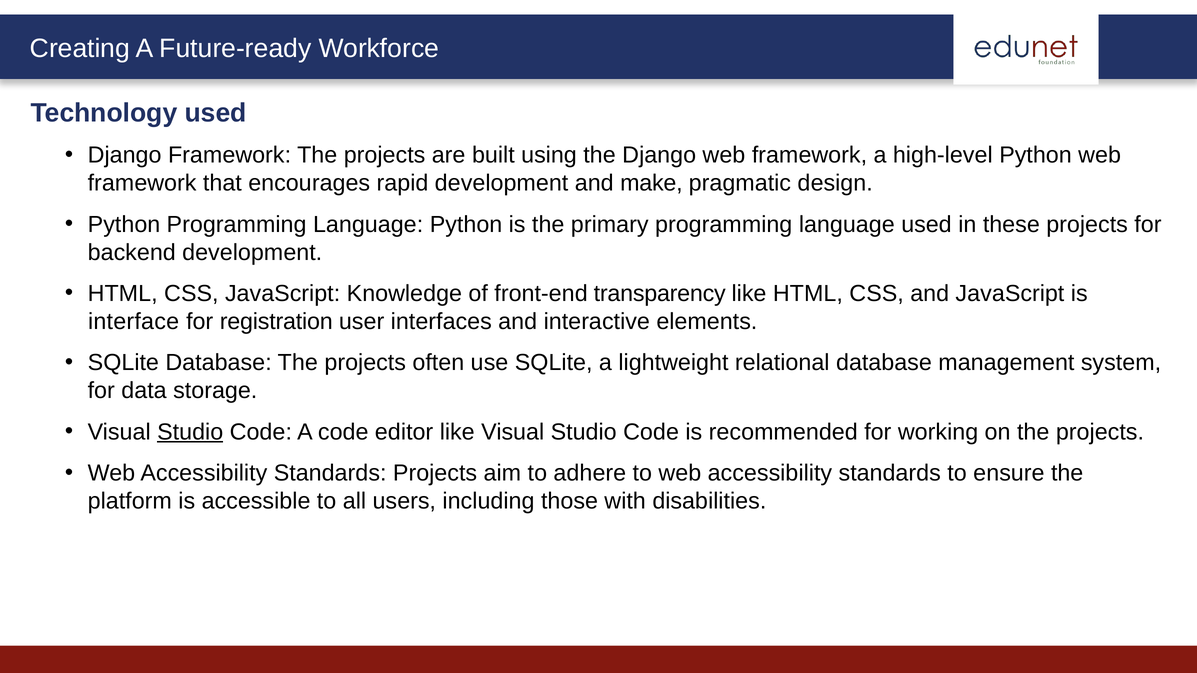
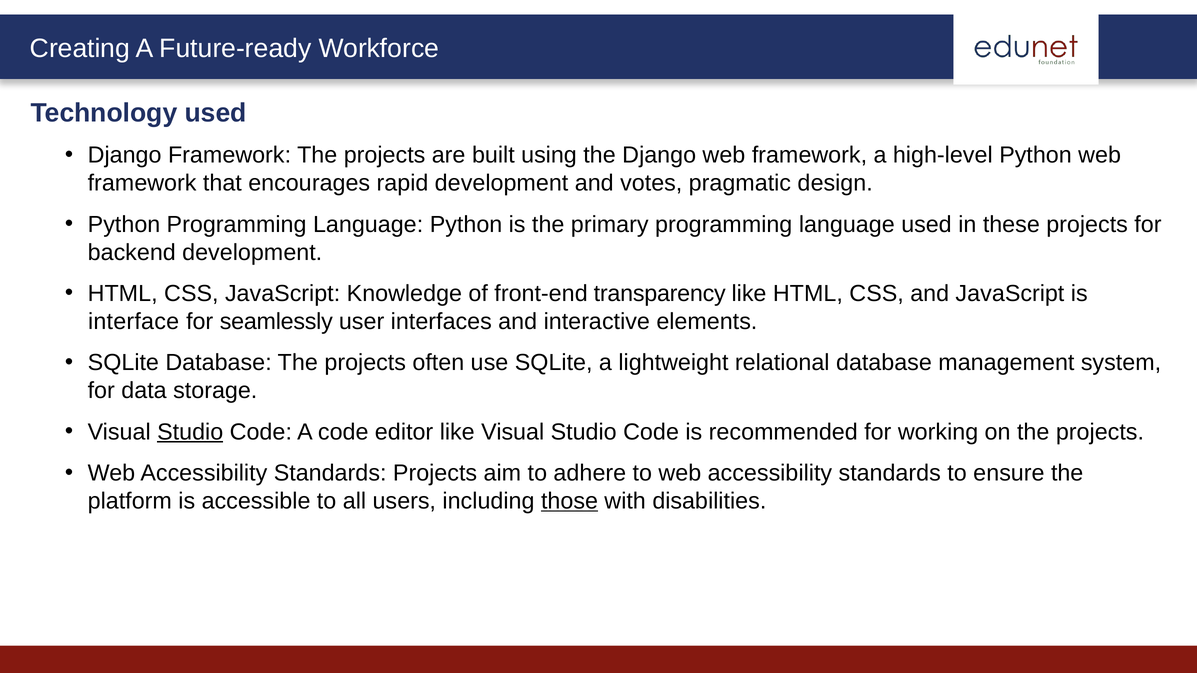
make: make -> votes (651, 183)
registration: registration -> seamlessly (276, 322)
those underline: none -> present (569, 501)
